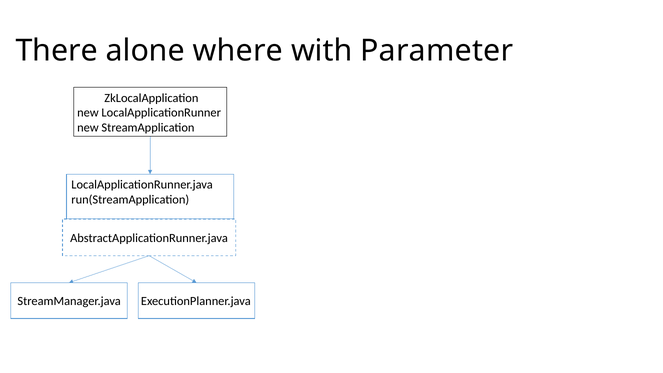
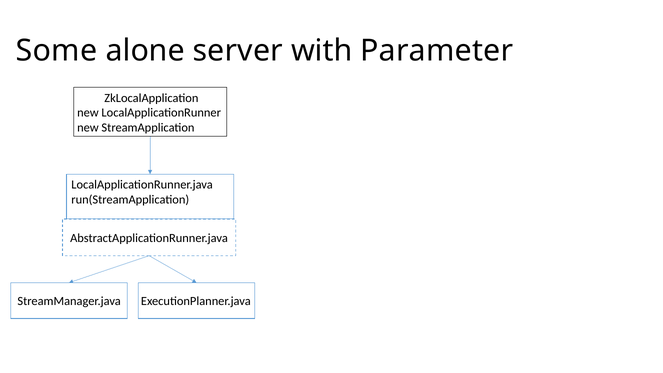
There: There -> Some (57, 51)
where: where -> server (238, 51)
